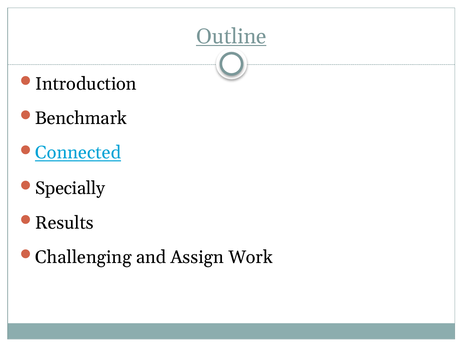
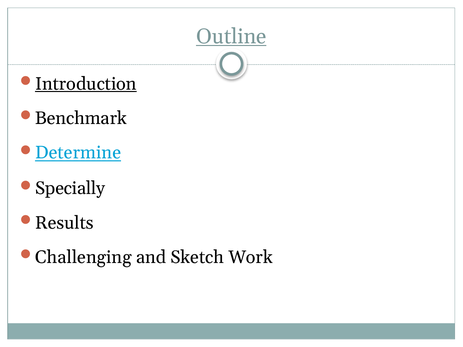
Introduction underline: none -> present (86, 84)
Connected: Connected -> Determine (78, 153)
Assign: Assign -> Sketch (197, 257)
